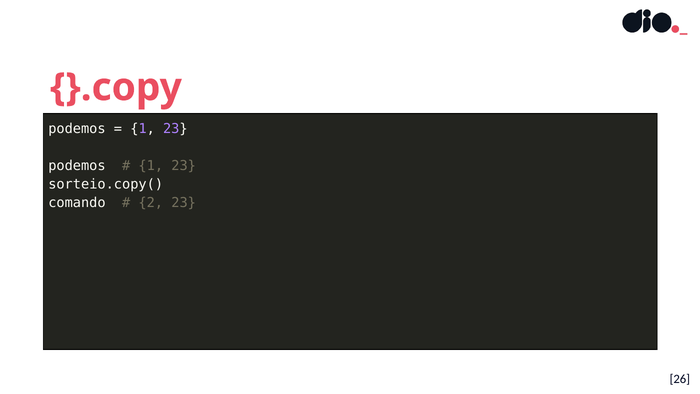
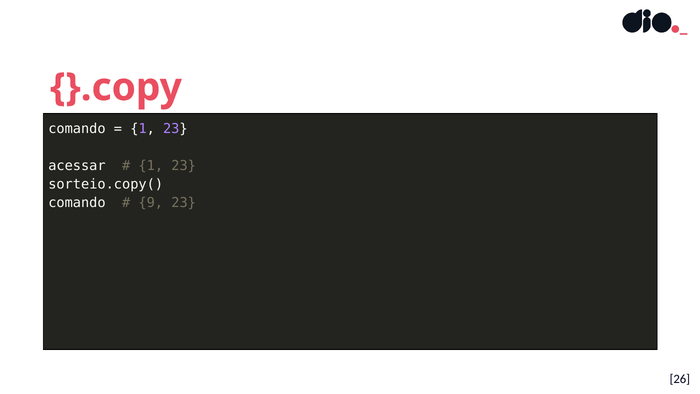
podemos: podemos -> comando (77, 129)
podemos: podemos -> acessar (77, 166)
2: 2 -> 9 (151, 202)
